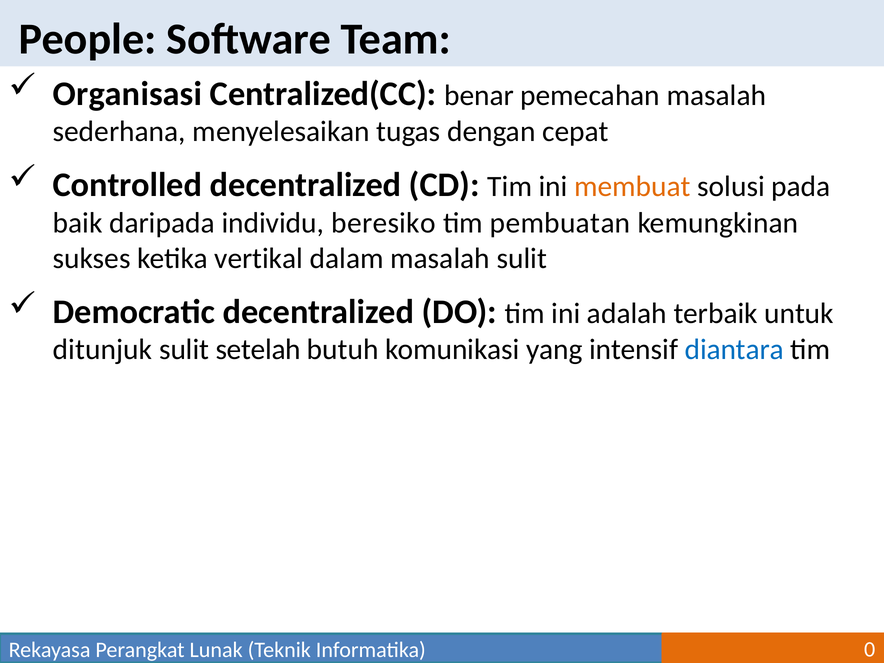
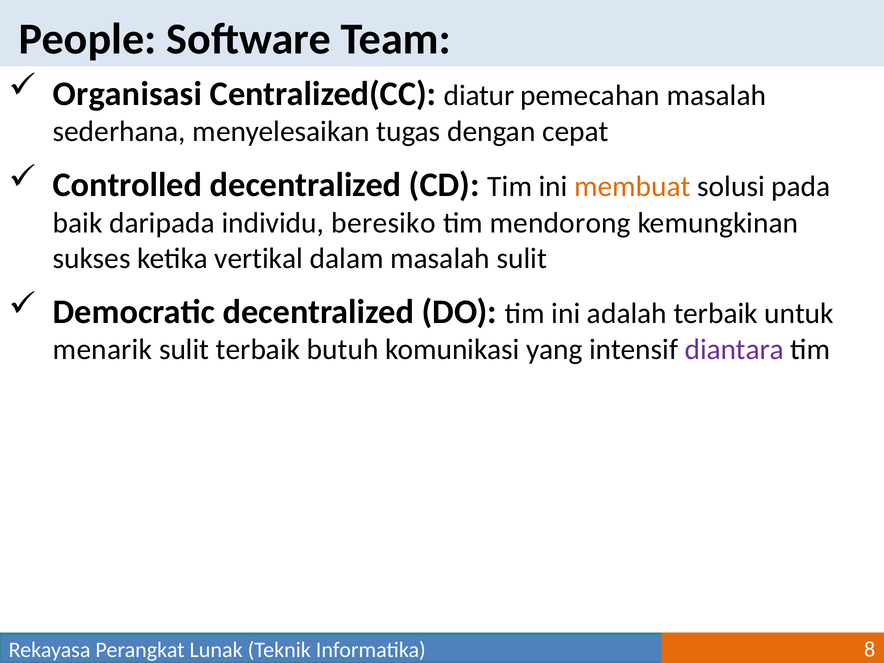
benar: benar -> diatur (479, 95)
pembuatan: pembuatan -> mendorong (560, 223)
ditunjuk: ditunjuk -> menarik (103, 350)
sulit setelah: setelah -> terbaik (258, 350)
diantara colour: blue -> purple (734, 350)
0: 0 -> 8 (870, 650)
